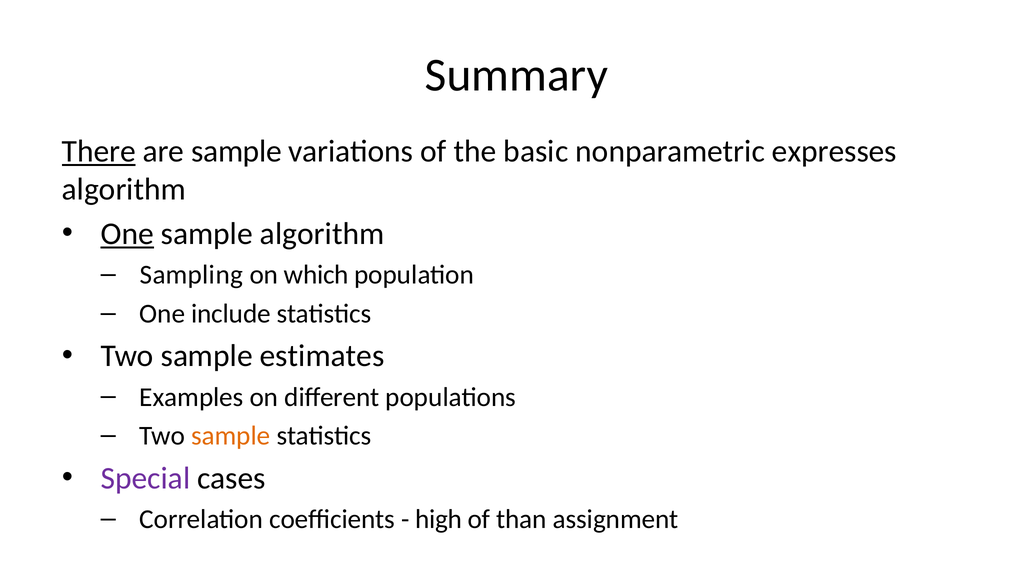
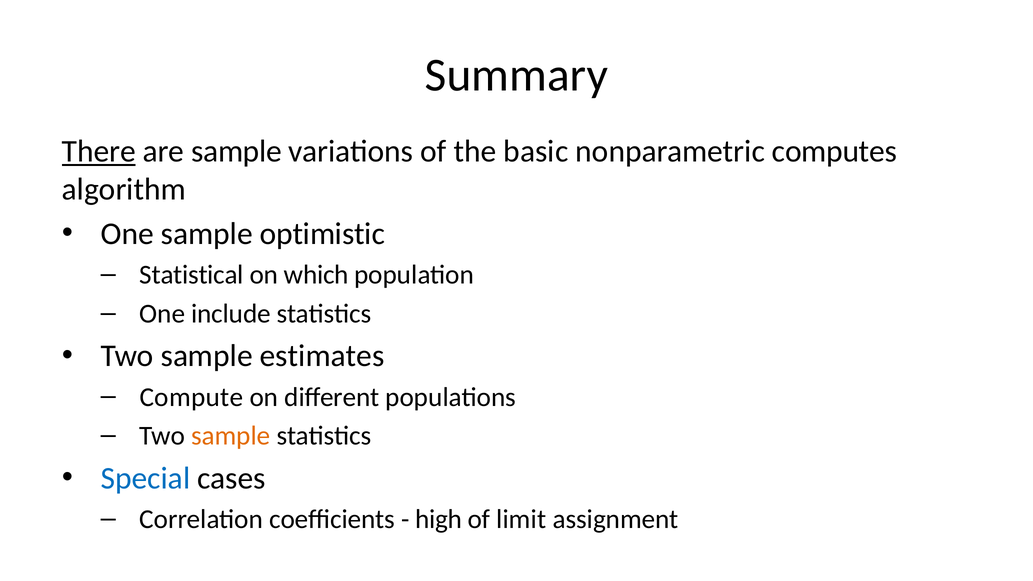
expresses: expresses -> computes (834, 151)
One underline: present -> none (127, 234)
sample algorithm: algorithm -> optimistic (322, 234)
Sampling: Sampling -> Statistical (192, 275)
Examples: Examples -> Compute (191, 397)
Special colour: purple -> blue (145, 478)
than: than -> limit (521, 519)
